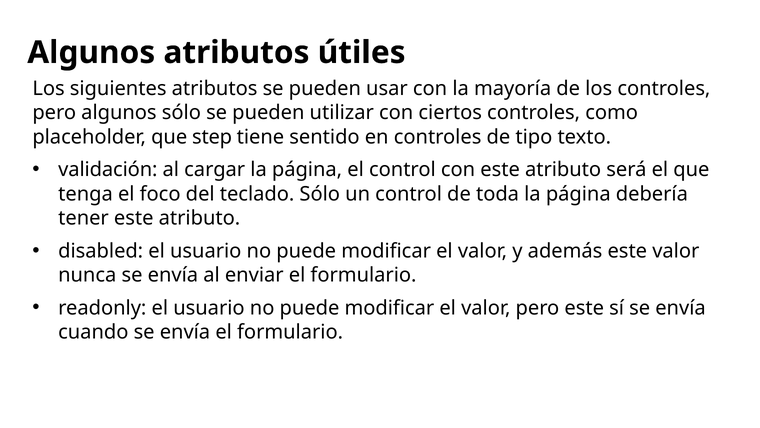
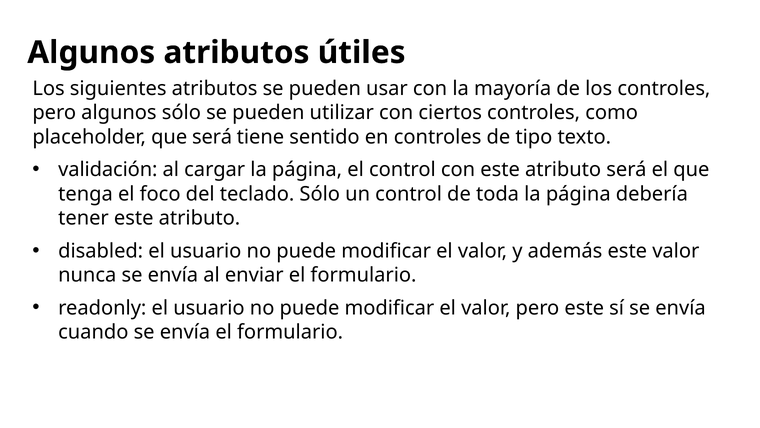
que step: step -> será (212, 137)
